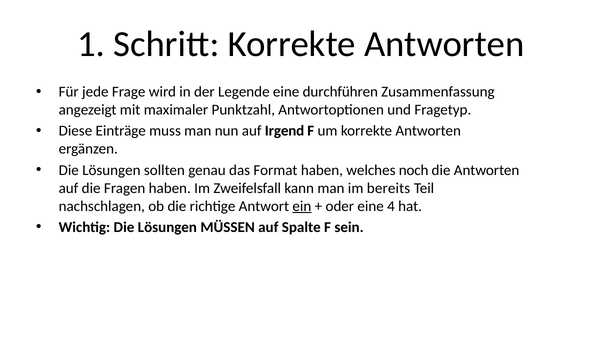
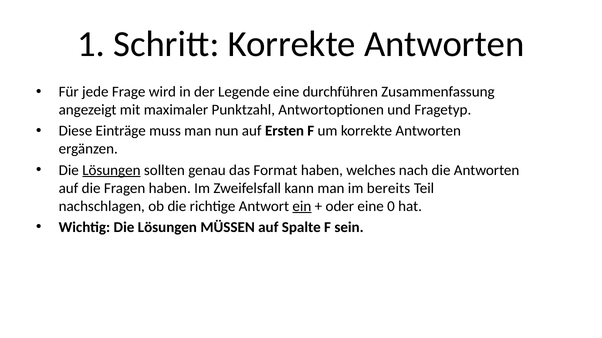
Irgend: Irgend -> Ersten (285, 131)
Lösungen underline: none -> present (111, 170)
noch: noch -> nach (414, 170)
4: 4 -> 0 (391, 206)
